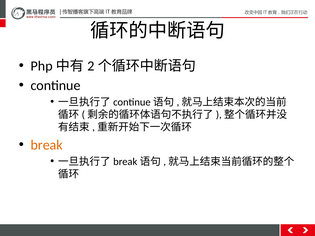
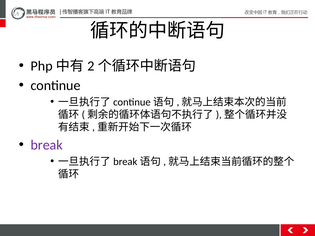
break colour: orange -> purple (47, 145)
